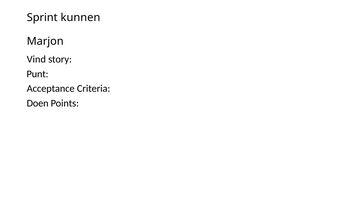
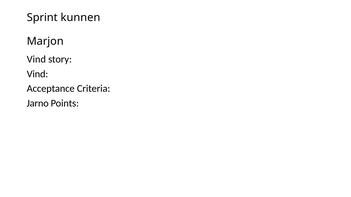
Punt: Punt -> Vind (37, 74)
Doen: Doen -> Jarno (38, 103)
